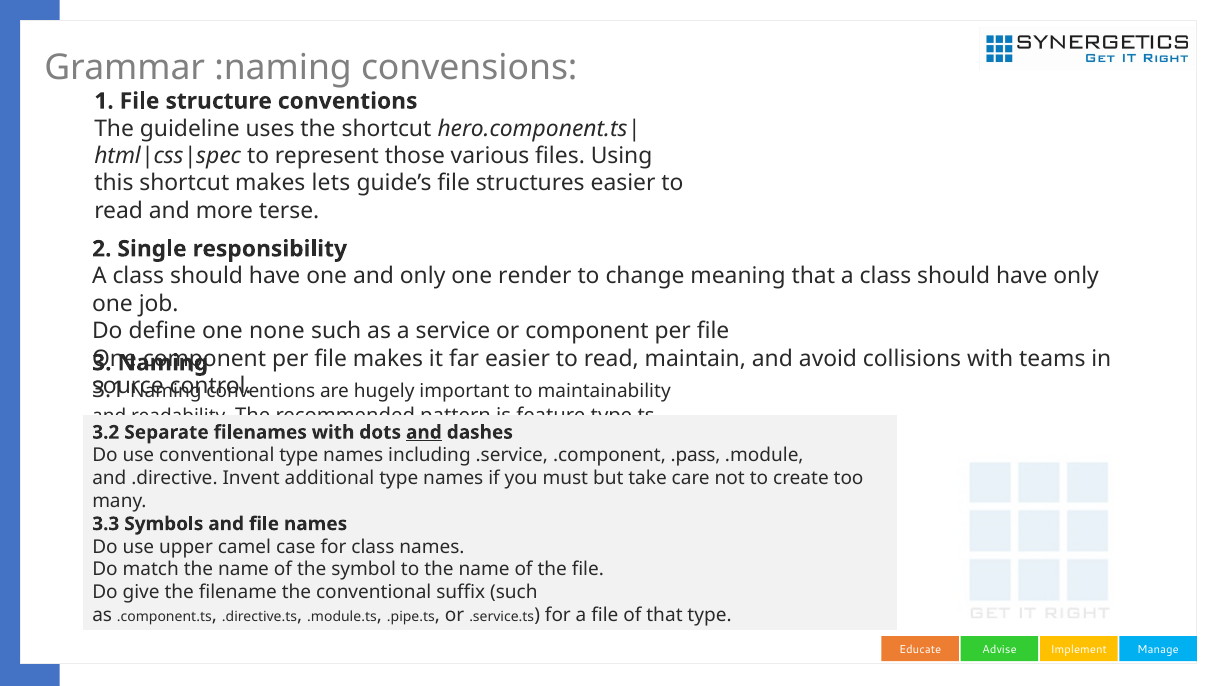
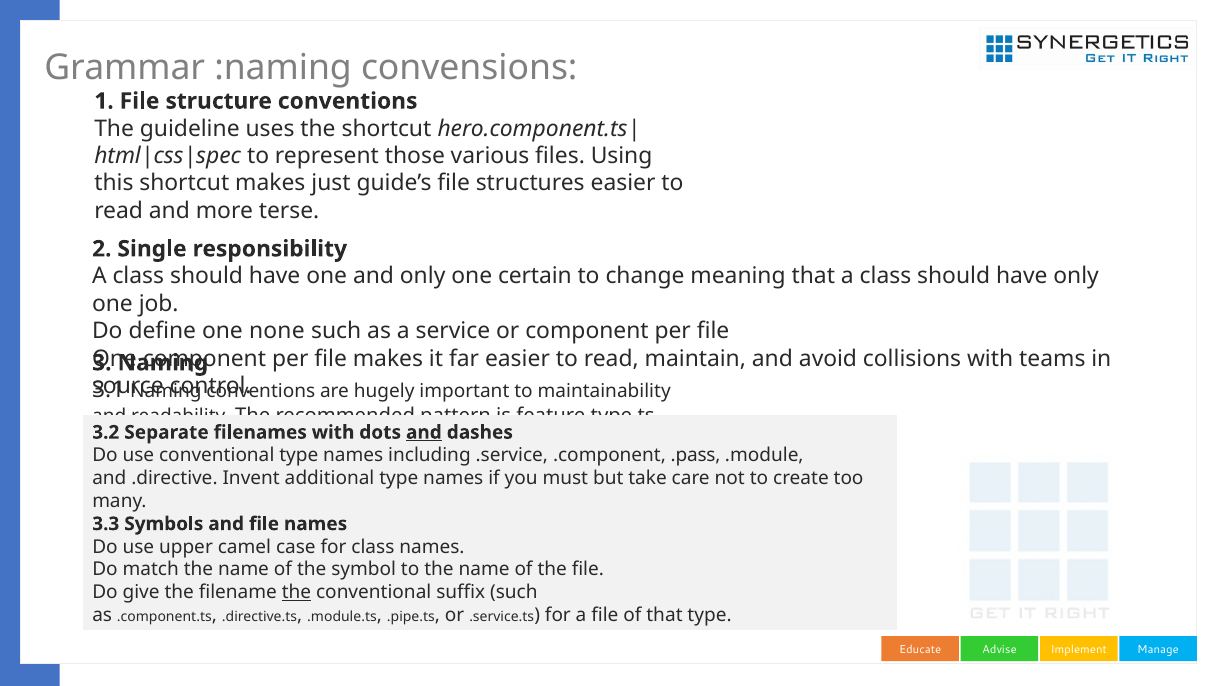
lets: lets -> just (331, 183)
render: render -> certain (535, 276)
the underline: none -> present (296, 592)
